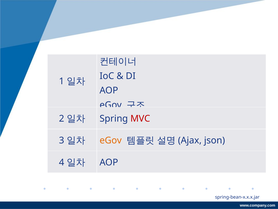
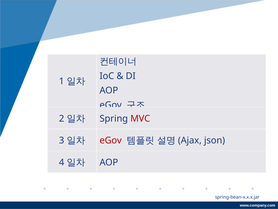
eGov colour: orange -> red (111, 140)
